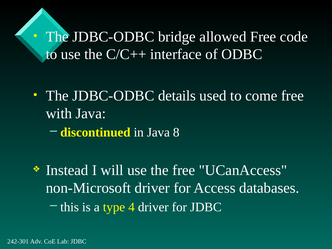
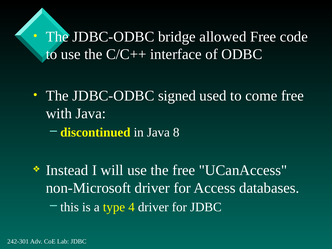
details: details -> signed (177, 96)
